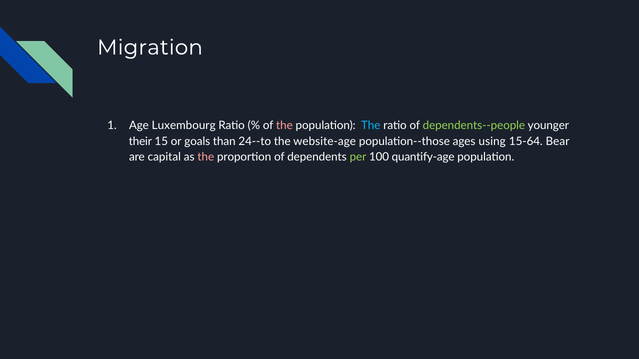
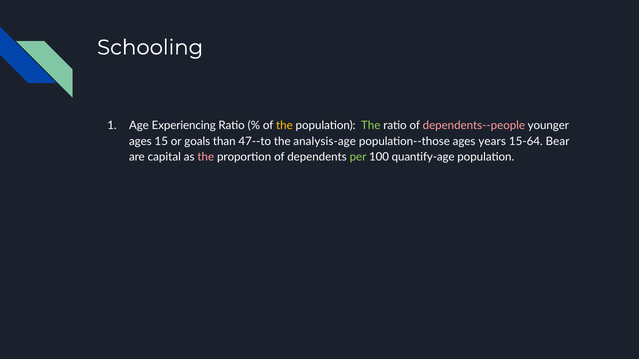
Migration: Migration -> Schooling (150, 48)
Luxembourg: Luxembourg -> Experiencing (184, 126)
the colour: pink -> yellow (284, 126)
The colour: light blue -> light green (371, 126)
dependents--people colour: light green -> pink (474, 126)
their: their -> ages (140, 141)
24--to: 24--to -> 47--to (255, 141)
website-age: website-age -> analysis-age (325, 141)
using: using -> years (492, 141)
